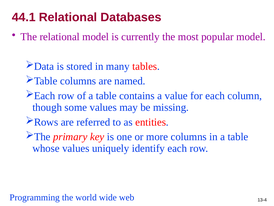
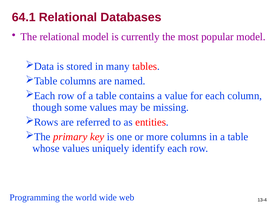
44.1: 44.1 -> 64.1 (24, 17)
